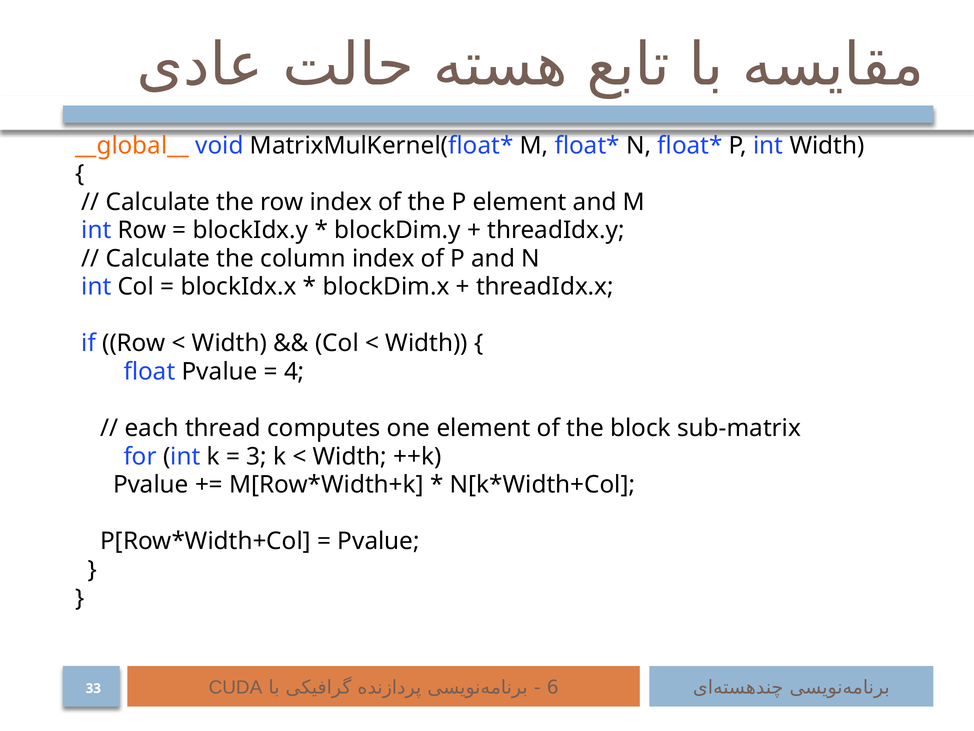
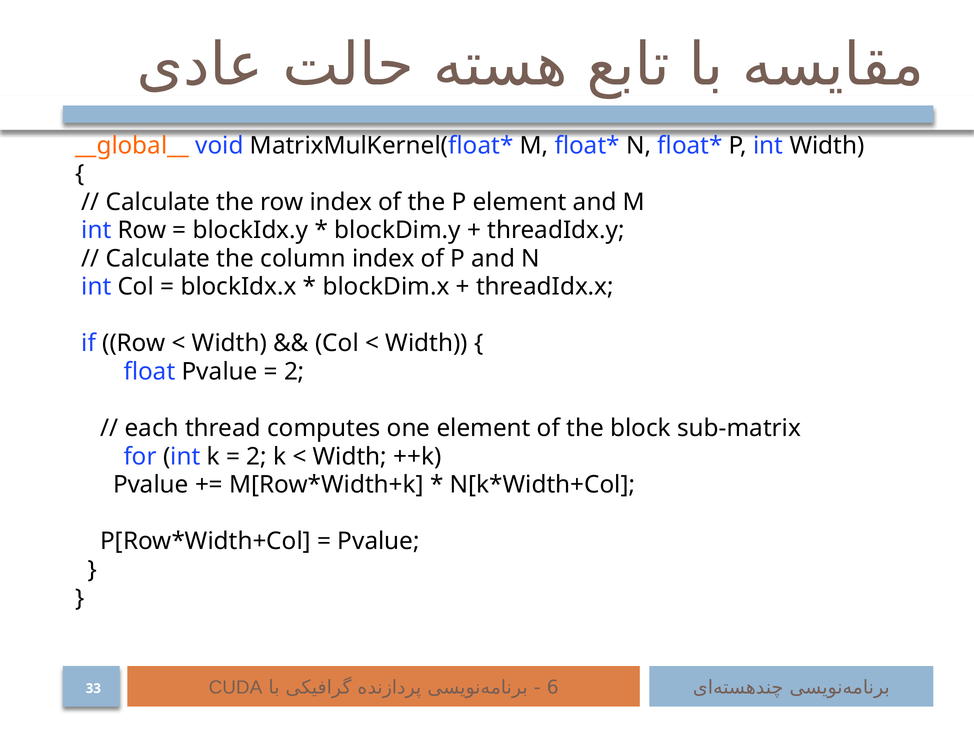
4: 4 -> 2 (294, 371)
3: 3 -> 2 (257, 456)
